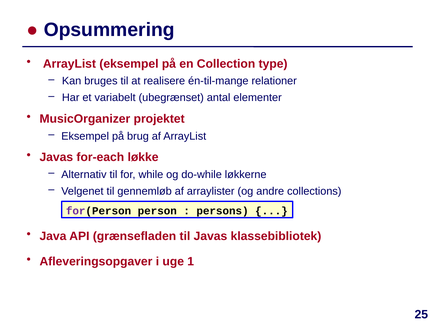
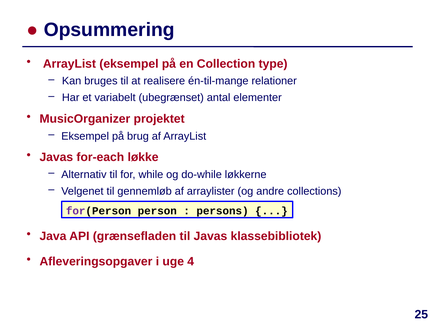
1: 1 -> 4 (191, 262)
